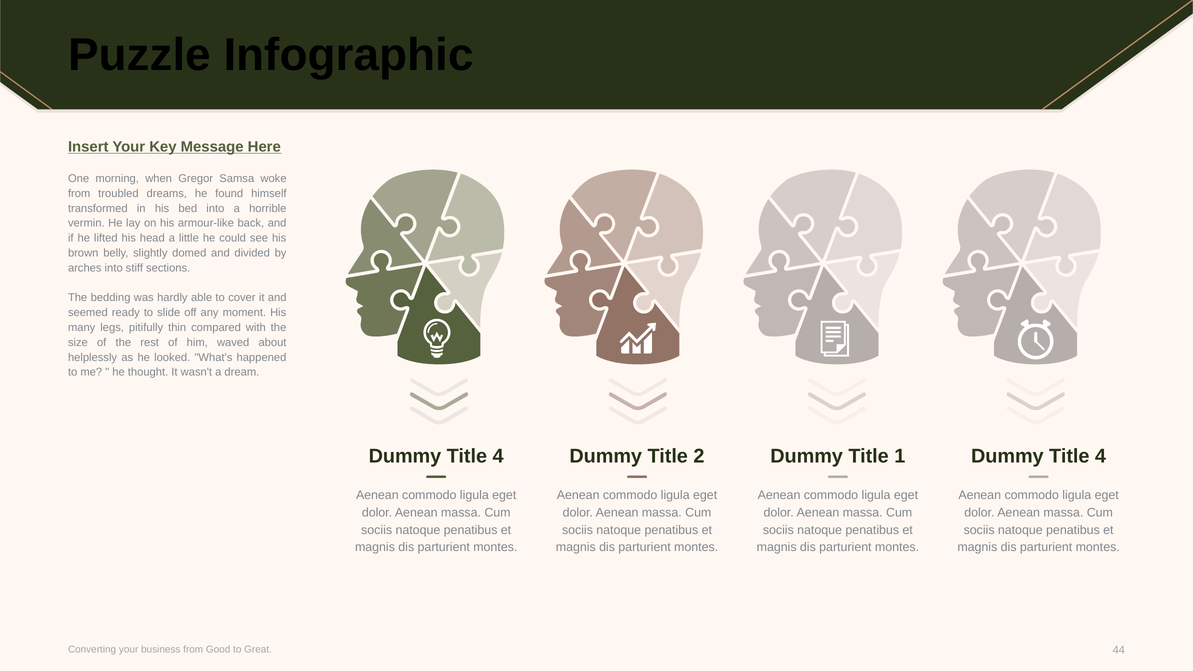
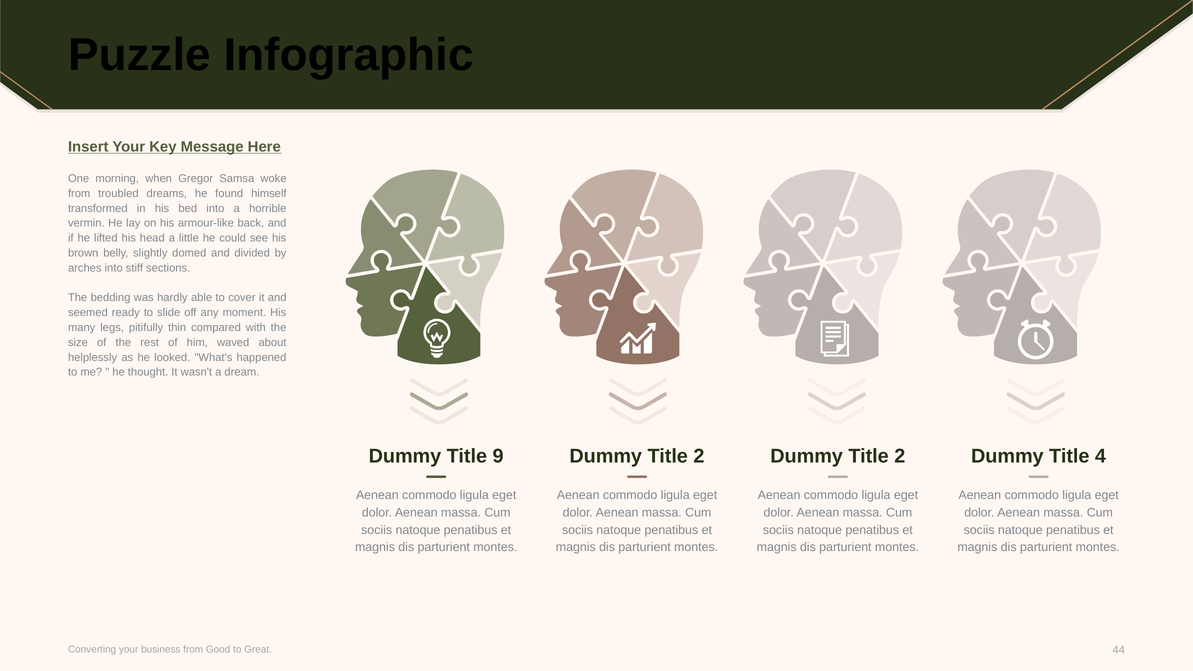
4: 4 -> 9 (498, 456)
1: 1 -> 2 (900, 456)
